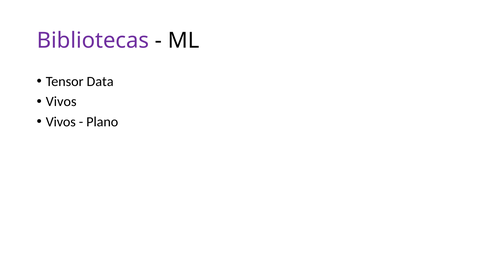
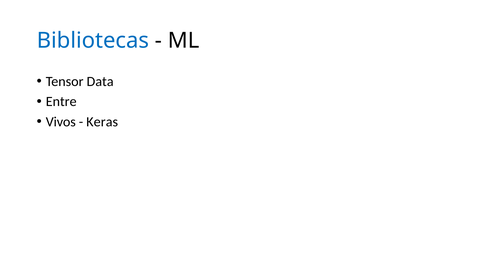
Bibliotecas colour: purple -> blue (93, 40)
Vivos: Vivos -> Entre (61, 102)
Plano: Plano -> Keras (102, 122)
